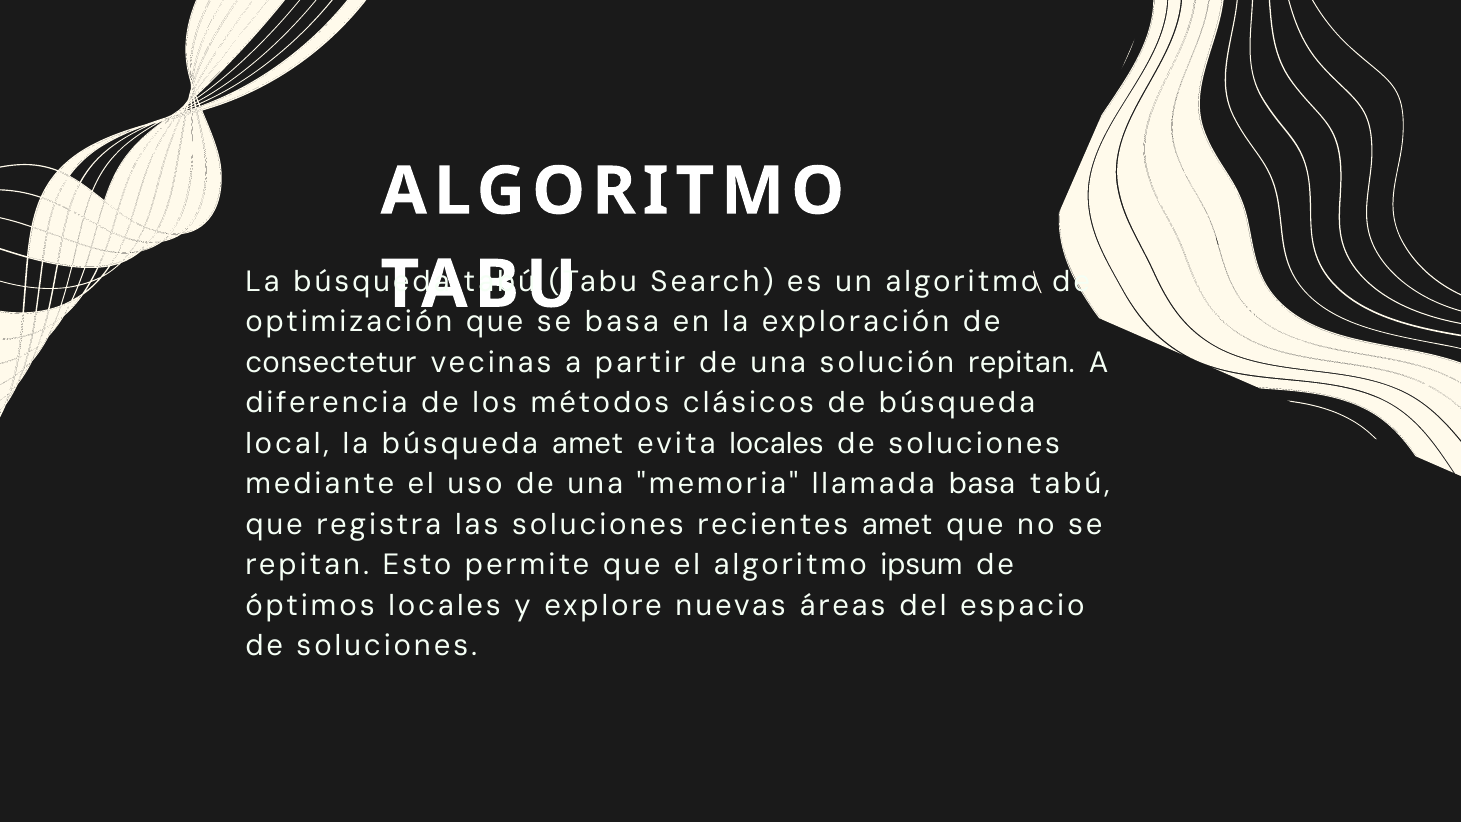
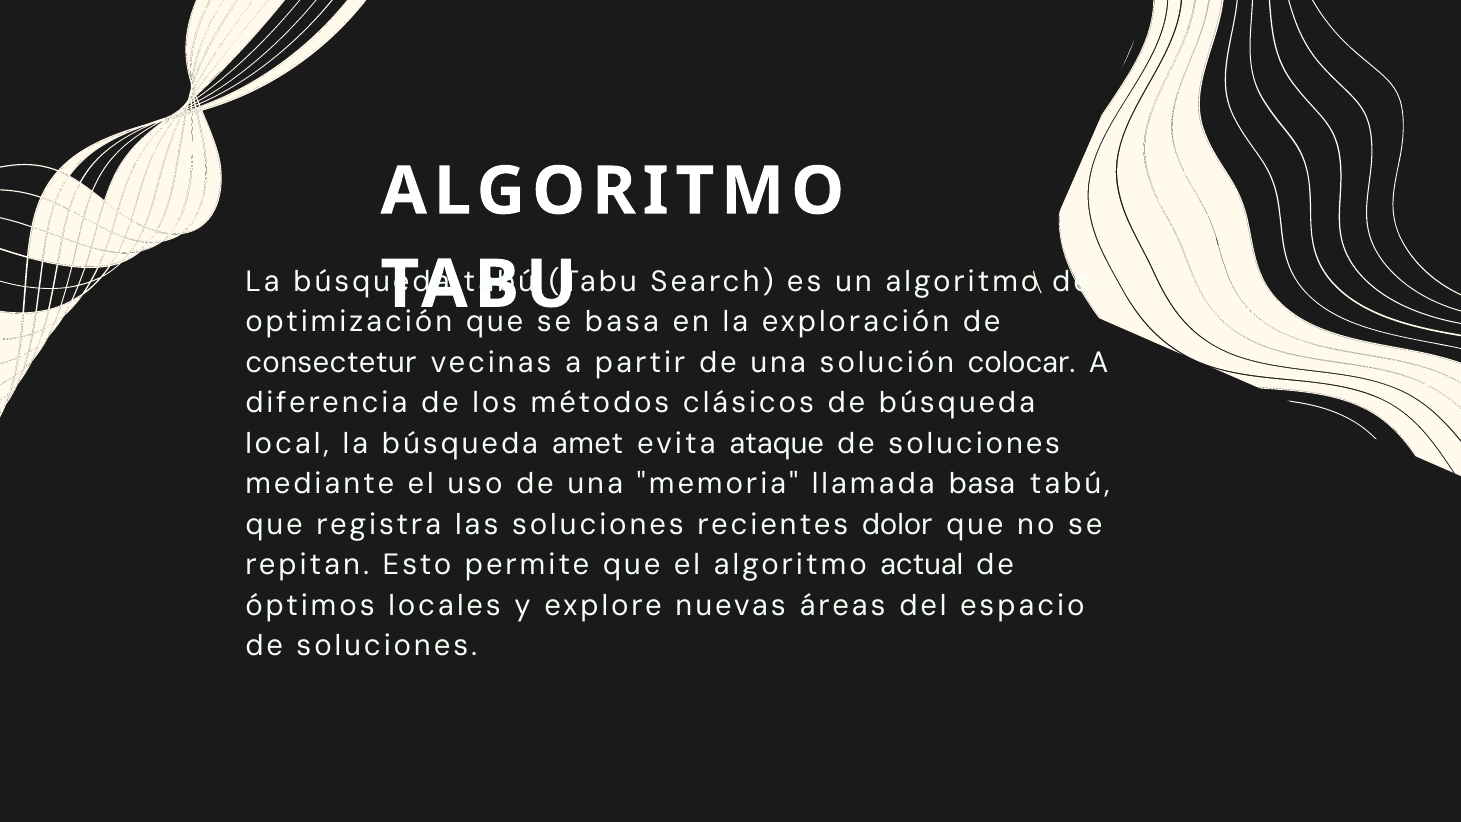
solución repitan: repitan -> colocar (1022, 363)
evita locales: locales -> ataque (777, 444)
recientes amet: amet -> dolor (897, 525)
ipsum: ipsum -> actual (922, 565)
